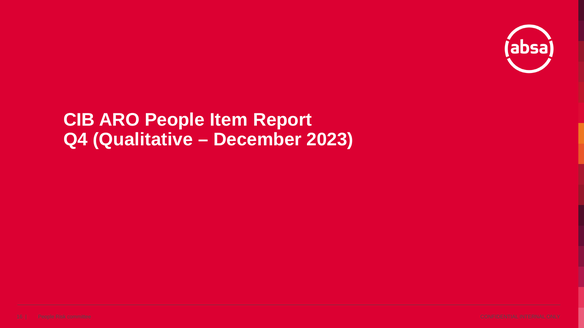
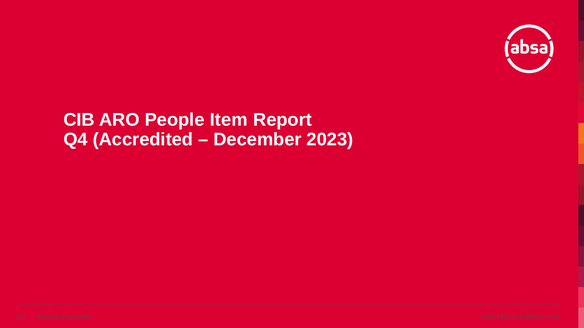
Qualitative: Qualitative -> Accredited (143, 140)
